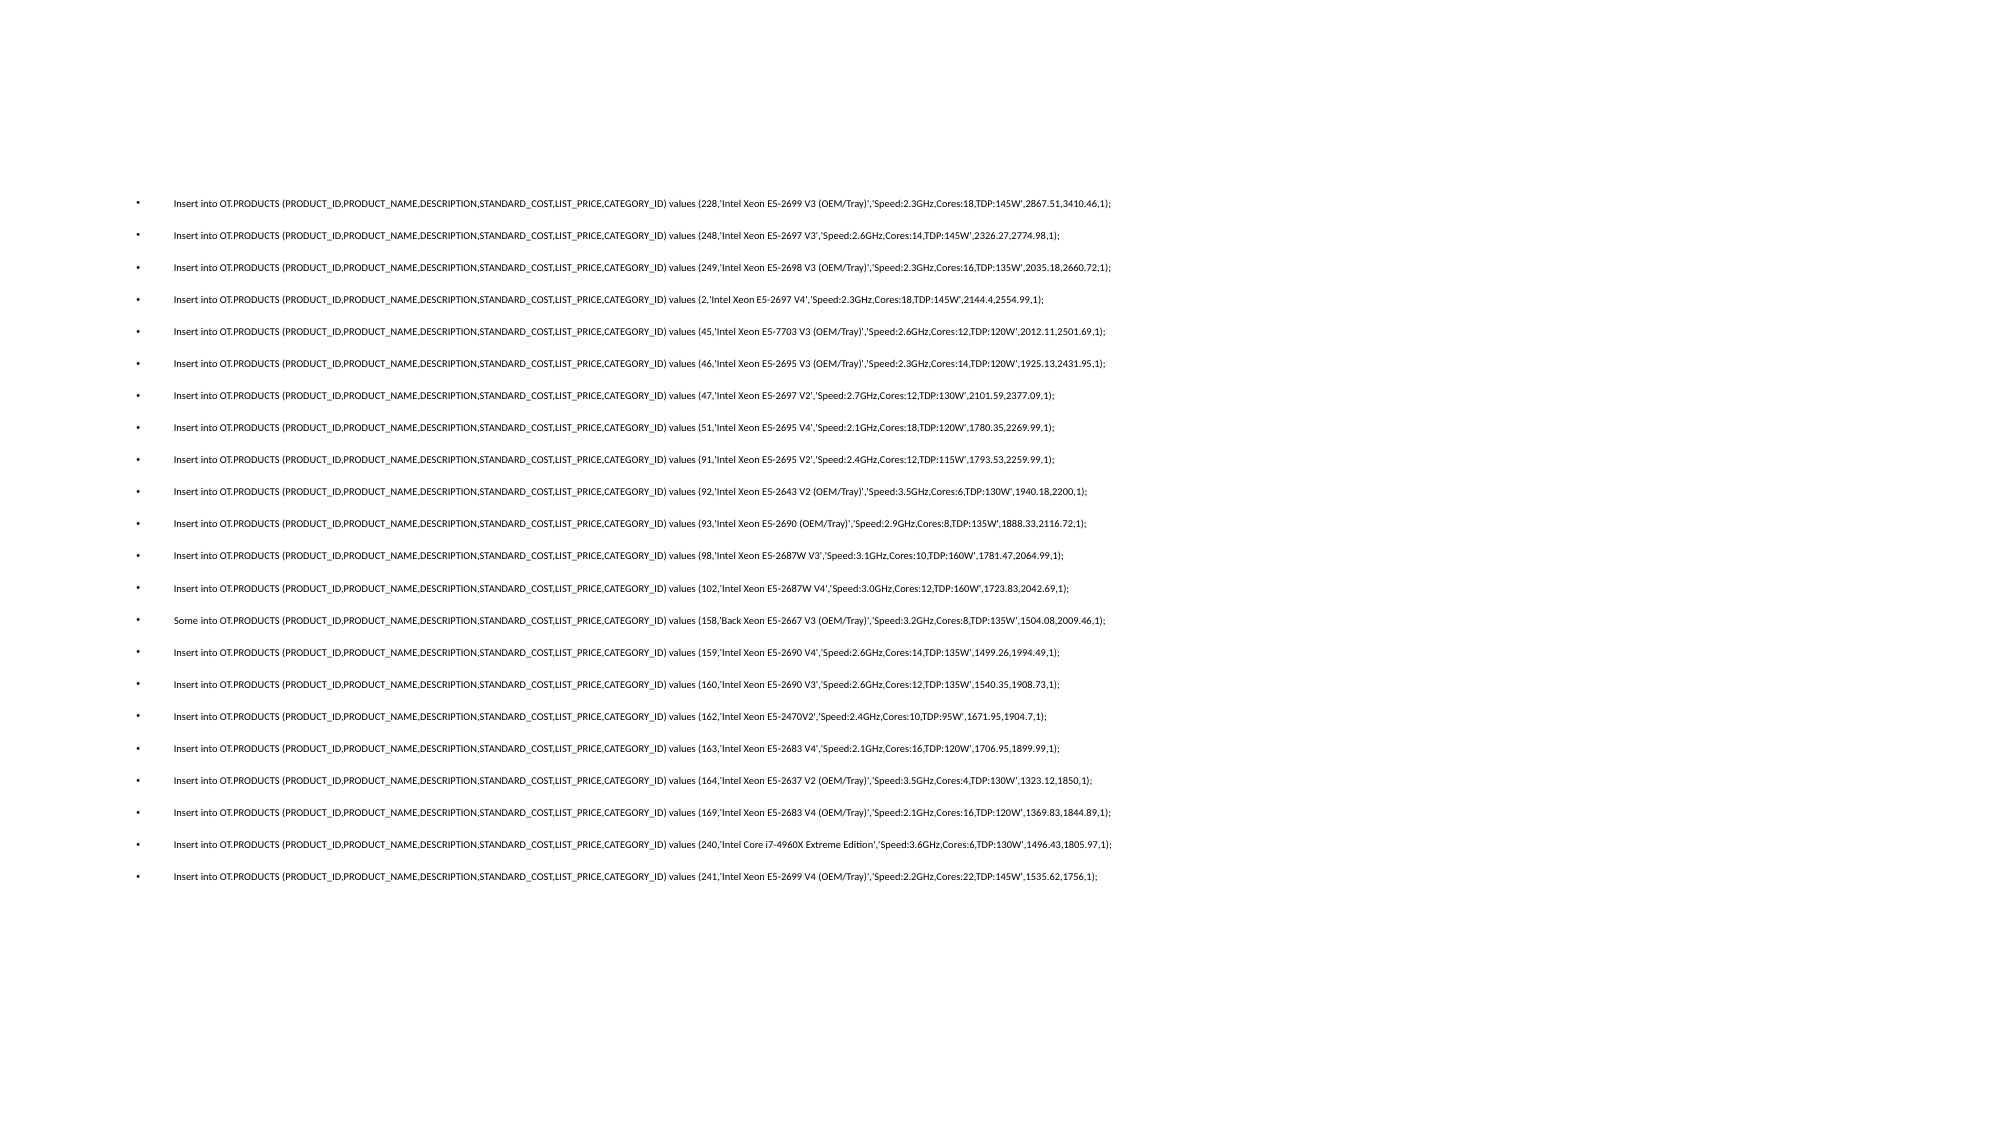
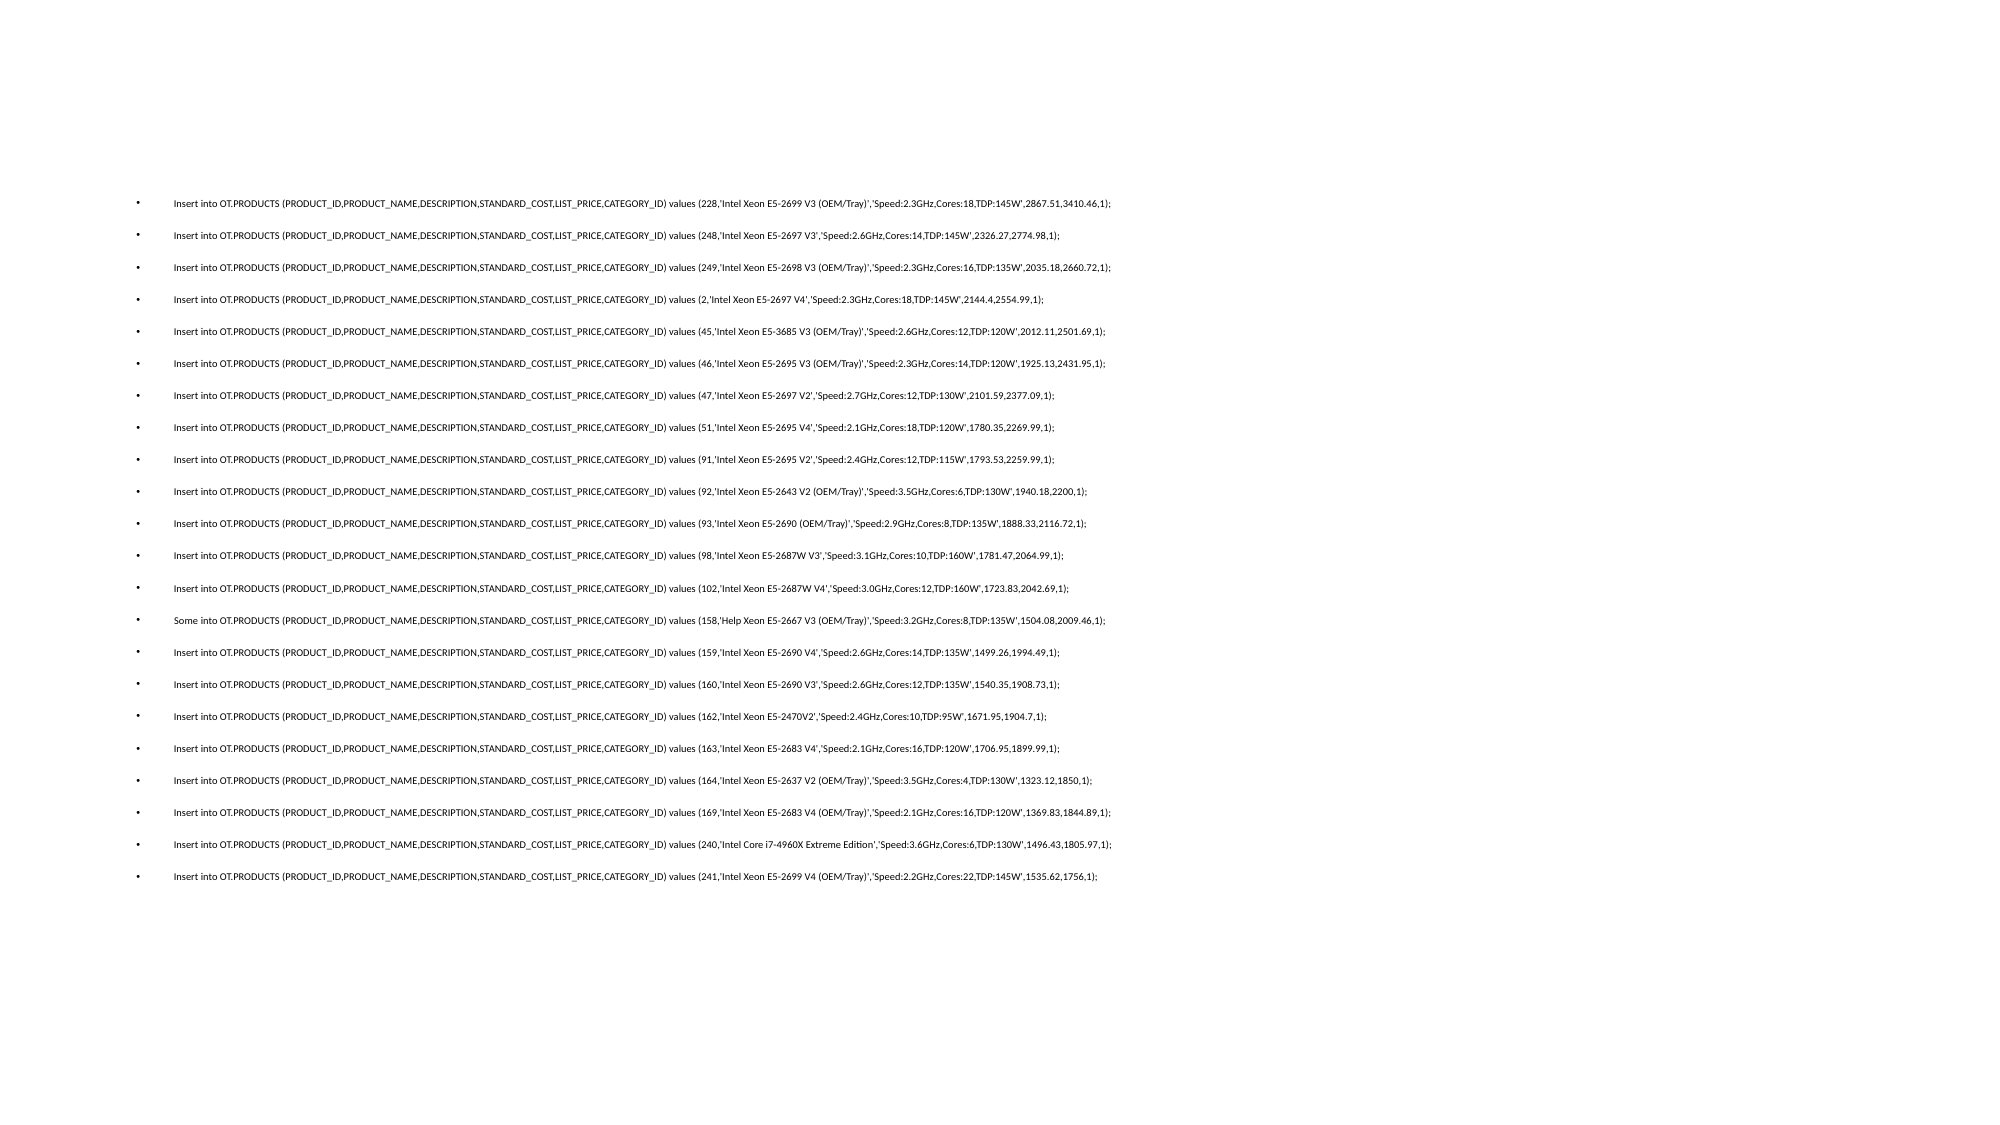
E5-7703: E5-7703 -> E5-3685 (780, 332)
158,'Back: 158,'Back -> 158,'Help (720, 621)
